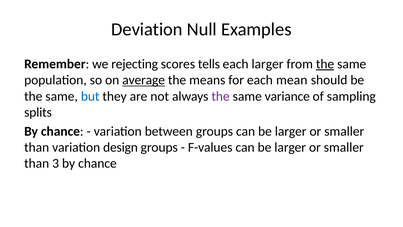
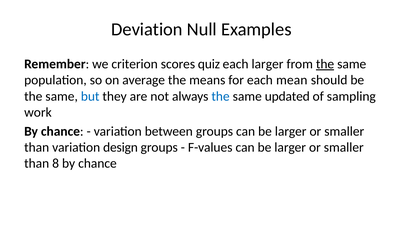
rejecting: rejecting -> criterion (135, 64)
tells: tells -> quiz (209, 64)
average underline: present -> none (144, 80)
the colour: purple -> blue (221, 96)
variance: variance -> updated (287, 96)
splits: splits -> work (38, 112)
3: 3 -> 8 (56, 163)
